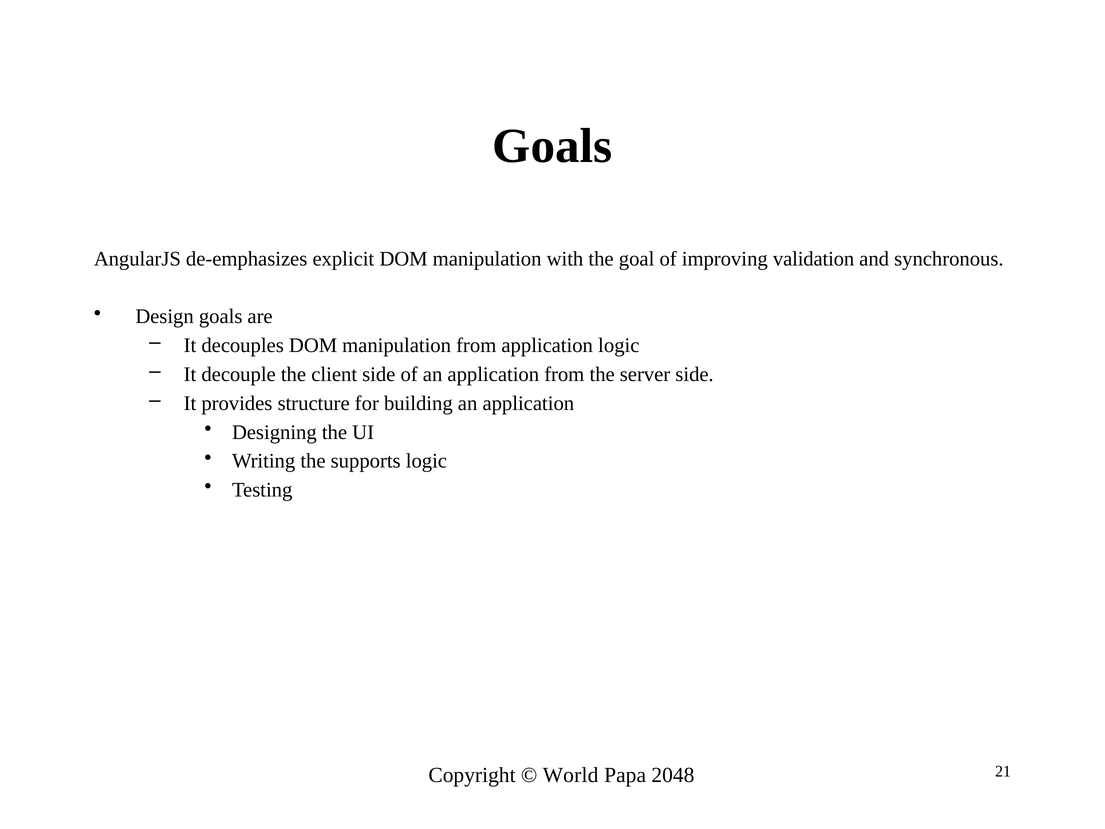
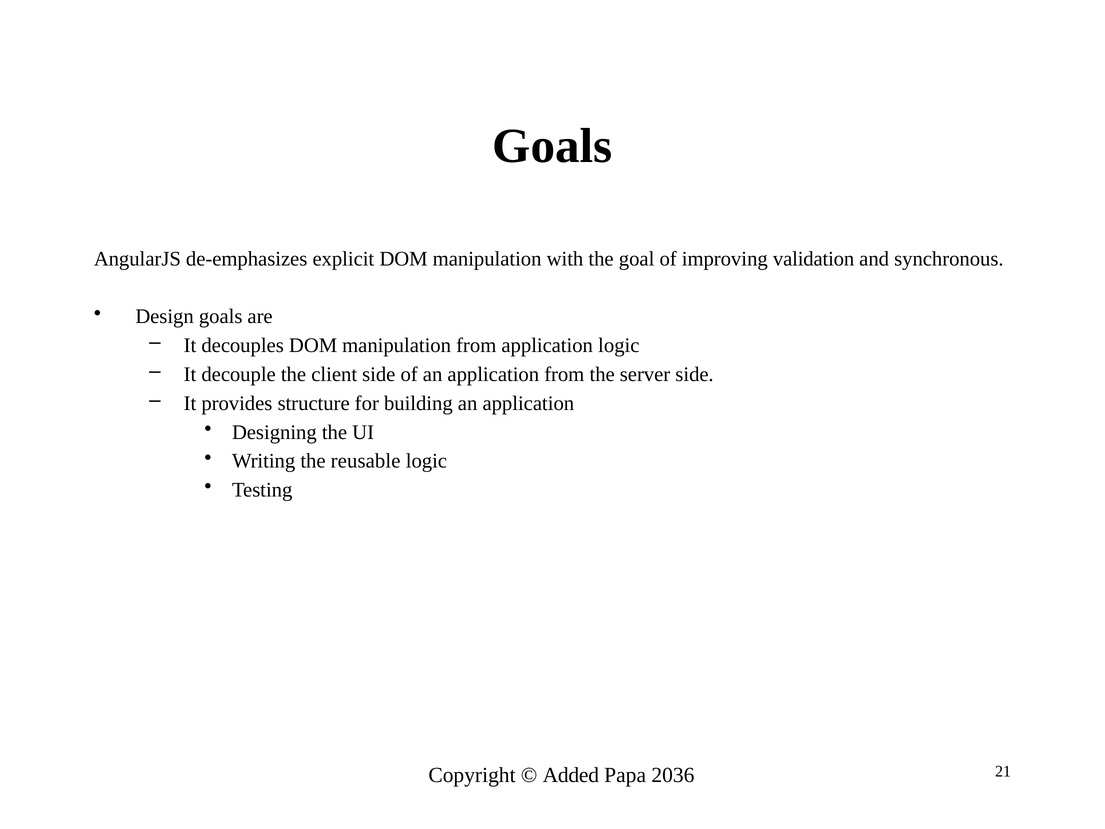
supports: supports -> reusable (366, 461)
World: World -> Added (571, 775)
2048: 2048 -> 2036 (673, 775)
